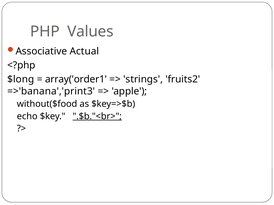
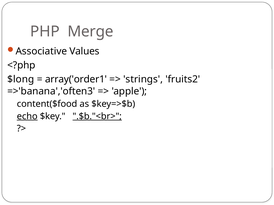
Values: Values -> Merge (90, 32)
Actual: Actual -> Values (84, 51)
=>'banana','print3: =>'banana','print3 -> =>'banana','often3 (51, 91)
without($food: without($food -> content($food (47, 104)
echo underline: none -> present (27, 117)
